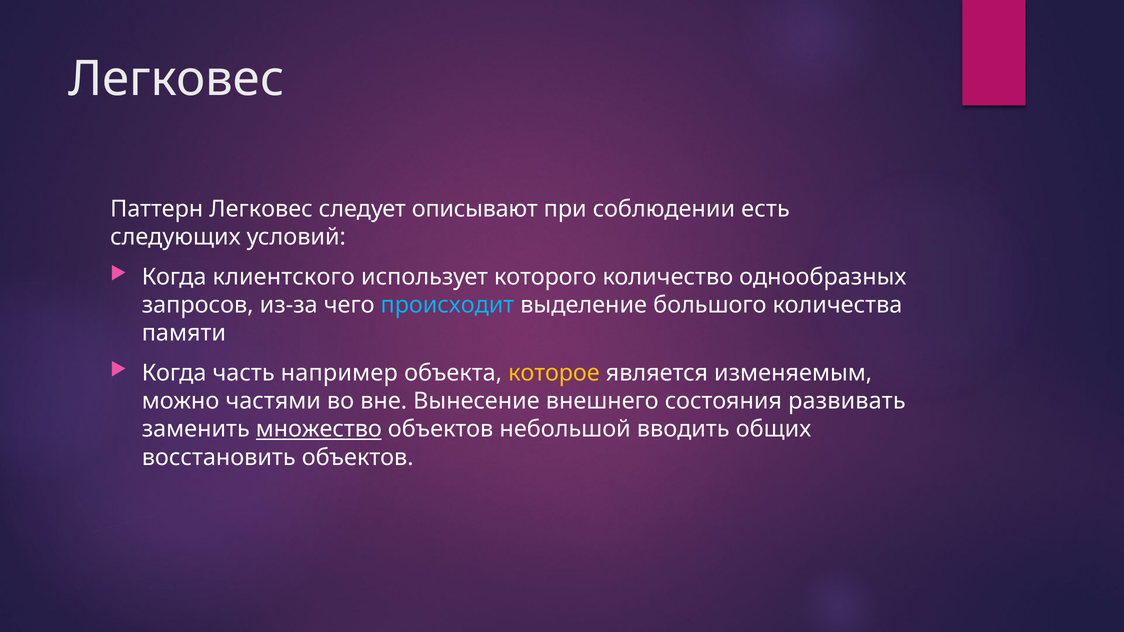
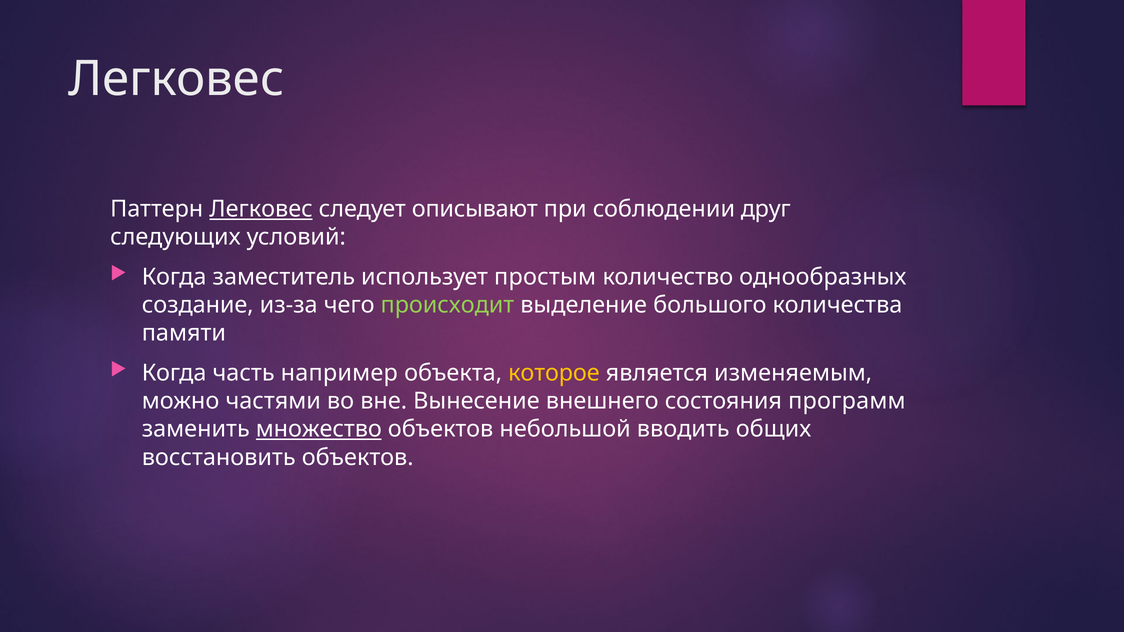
Легковес underline: none -> present (261, 209)
есть: есть -> друг (766, 209)
клиентского: клиентского -> заместитель (284, 277)
которого: которого -> простым (545, 277)
запросов: запросов -> создание (198, 305)
происходит colour: light blue -> light green (447, 305)
развивать: развивать -> программ (847, 401)
